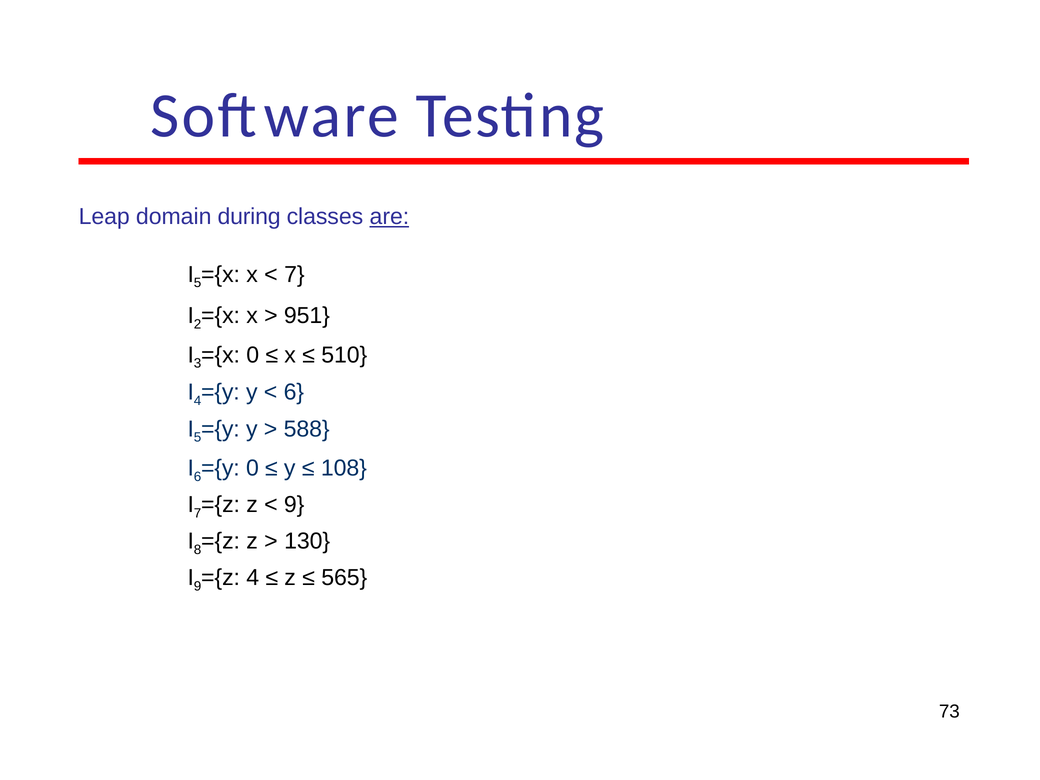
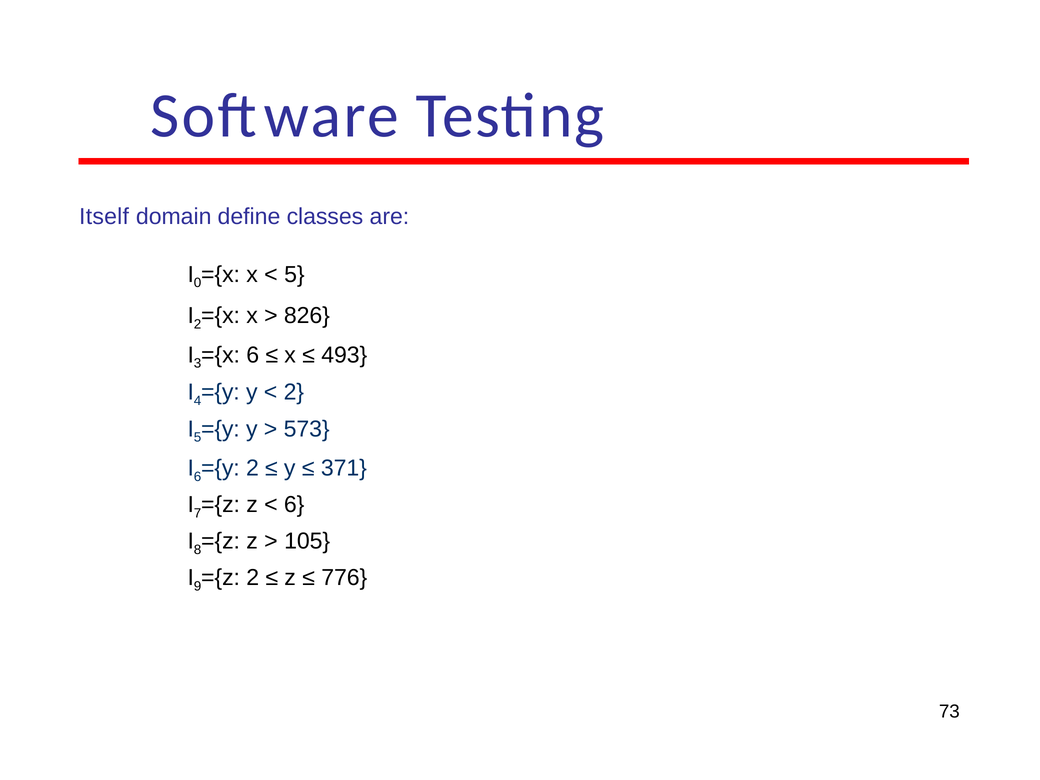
Leap: Leap -> Itself (104, 217)
during: during -> define (249, 217)
are underline: present -> none (389, 217)
5: 5 -> 0 (198, 283)
7: 7 -> 5 (294, 274)
951: 951 -> 826 (307, 316)
0: 0 -> 6 (253, 355)
510: 510 -> 493 (344, 355)
6: 6 -> 2 (294, 392)
588: 588 -> 573 (307, 429)
0: 0 -> 2 (252, 468)
108: 108 -> 371 (344, 468)
9: 9 -> 6 (294, 505)
130: 130 -> 105 (307, 541)
4: 4 -> 2 (253, 578)
565: 565 -> 776 (344, 578)
